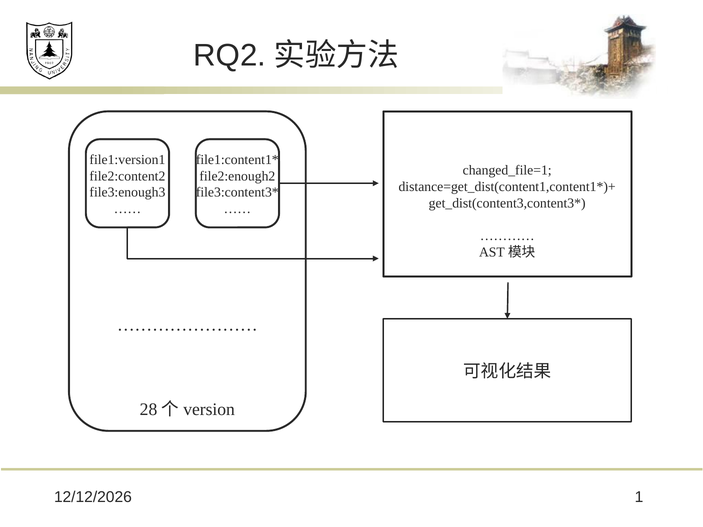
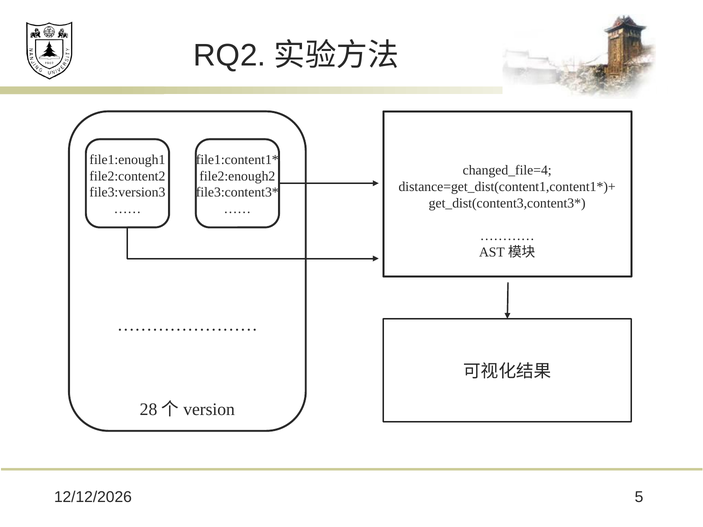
file1:version1: file1:version1 -> file1:enough1 (127, 160)
changed_file=1: changed_file=1 -> changed_file=4 (507, 170)
file3:enough3: file3:enough3 -> file3:version3 (127, 193)
1: 1 -> 5 (639, 497)
